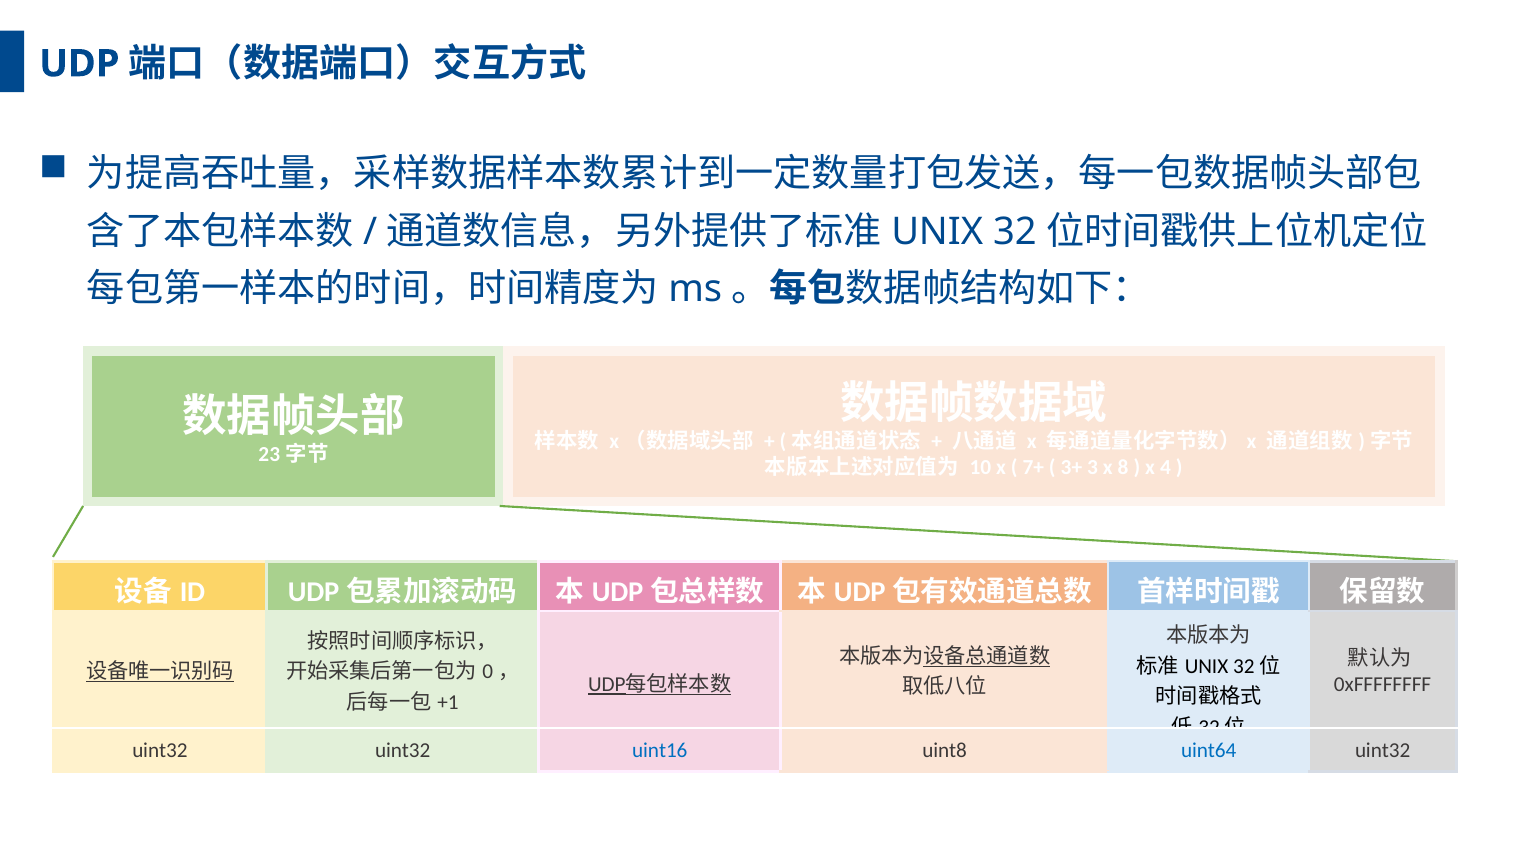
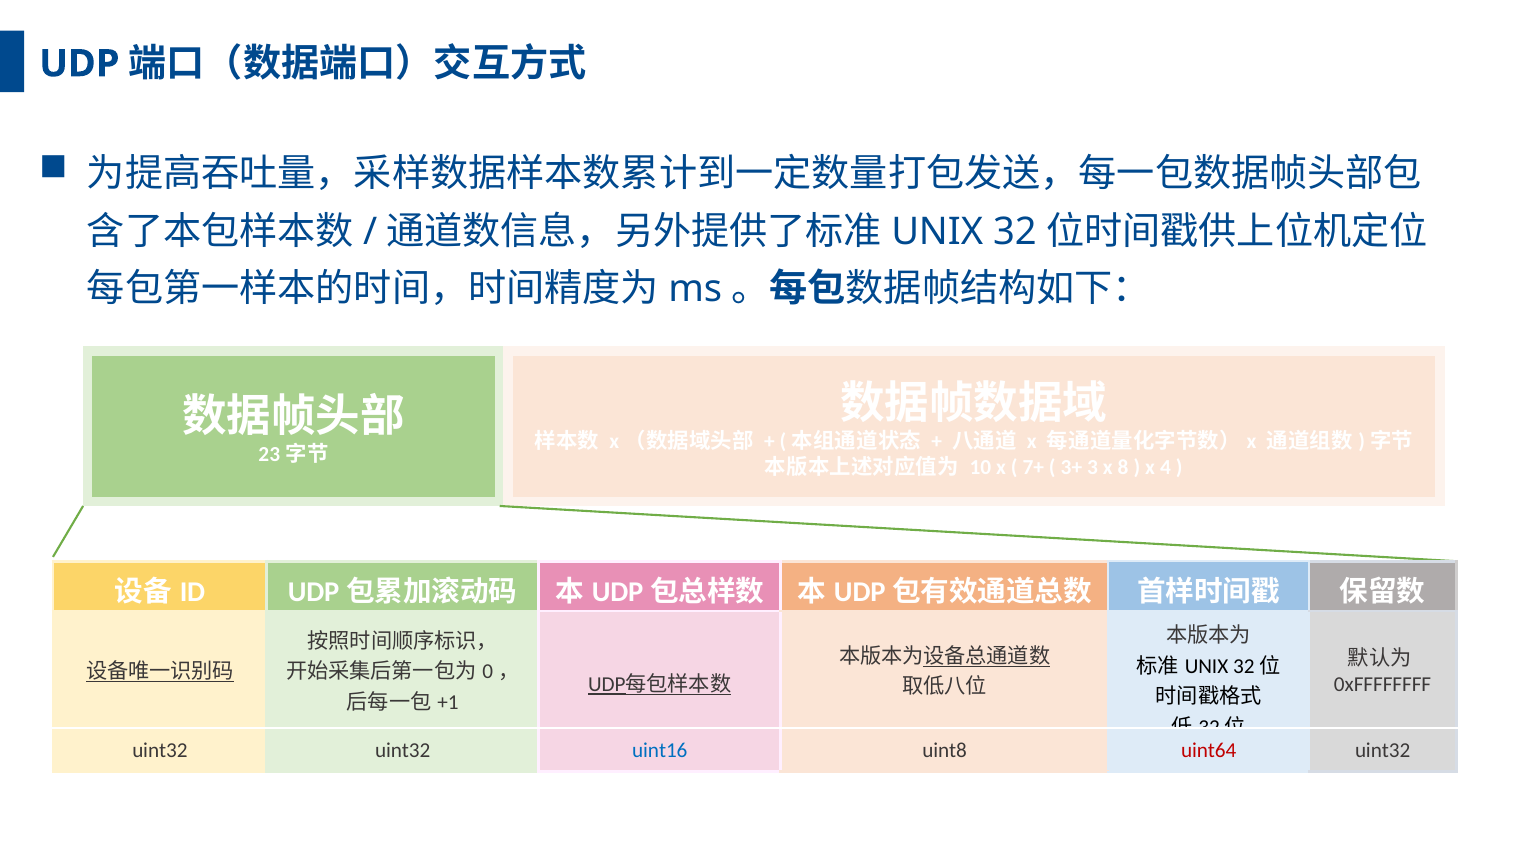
uint64 colour: blue -> red (1209, 750)
